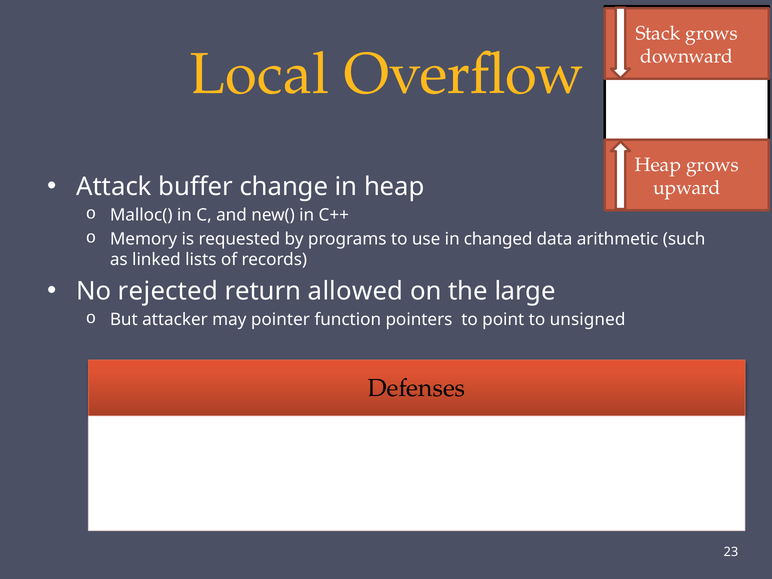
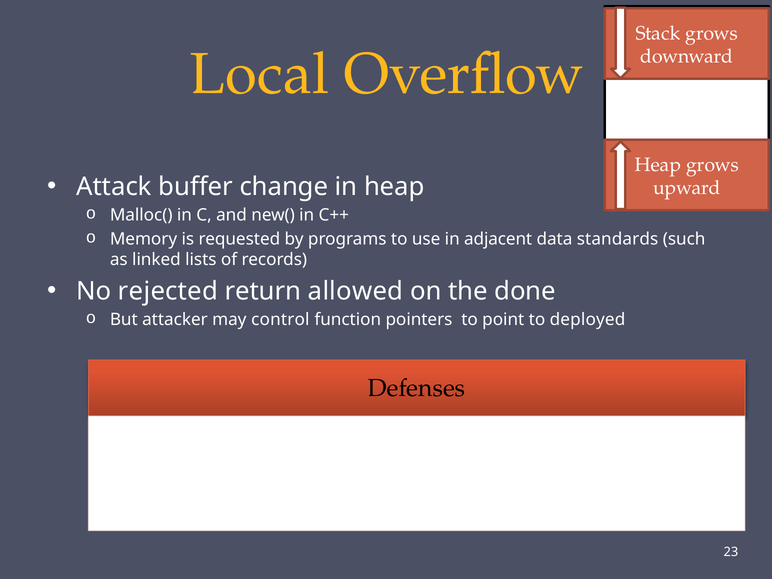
changed: changed -> adjacent (498, 239)
arithmetic: arithmetic -> standards (618, 239)
large: large -> done (525, 291)
pointer: pointer -> control (280, 320)
unsigned: unsigned -> deployed (588, 320)
